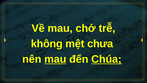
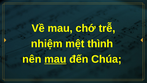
không: không -> nhiệm (47, 44)
chưa: chưa -> thình (100, 44)
Chúa underline: present -> none (106, 59)
